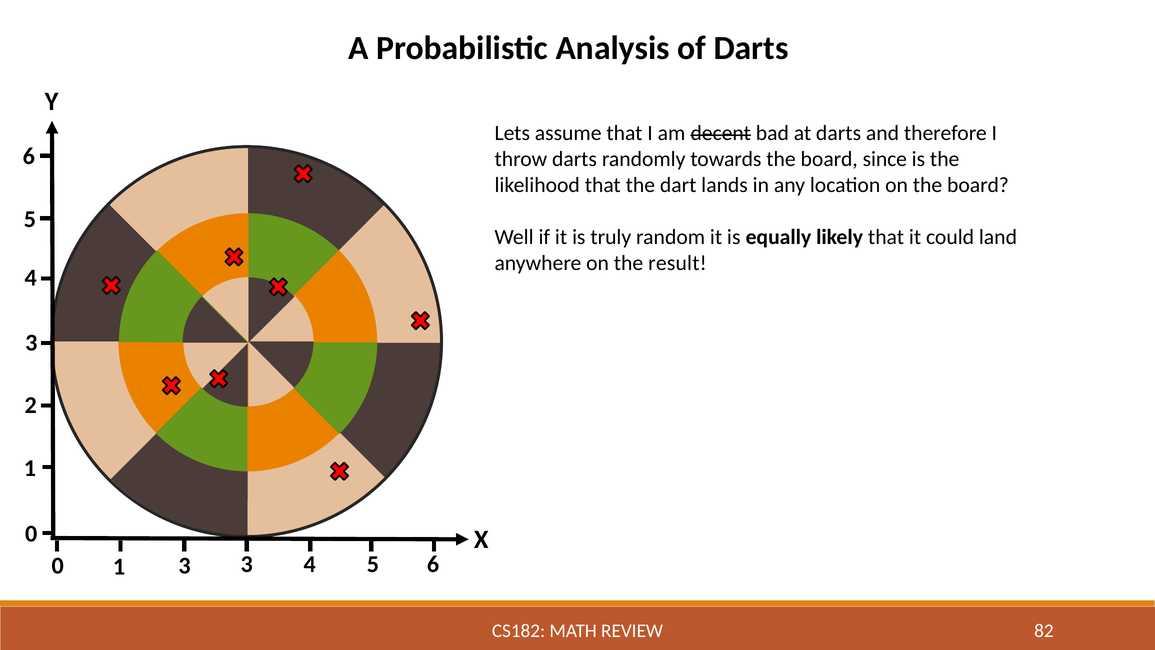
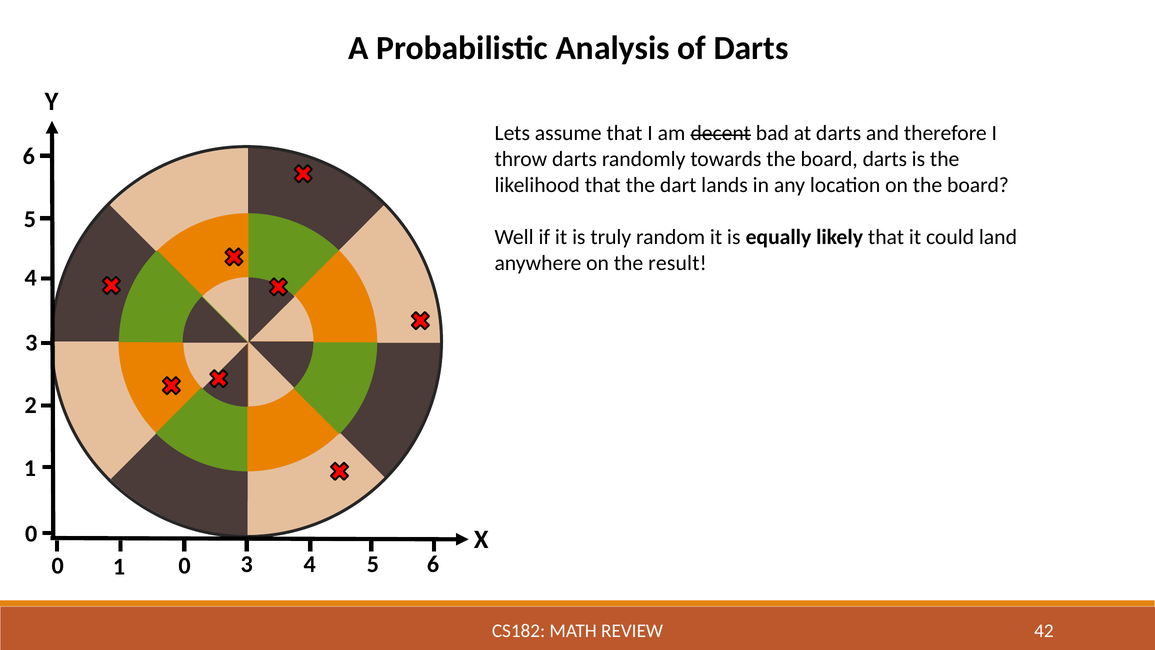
board since: since -> darts (885, 159)
1 3: 3 -> 0 (185, 565)
82: 82 -> 42 (1044, 630)
